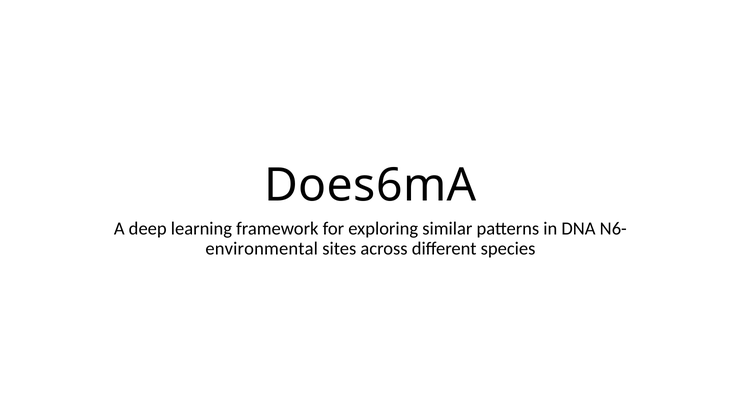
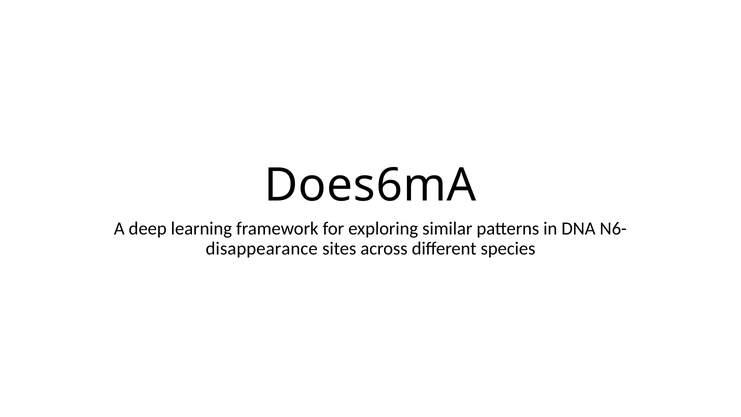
environmental: environmental -> disappearance (262, 248)
